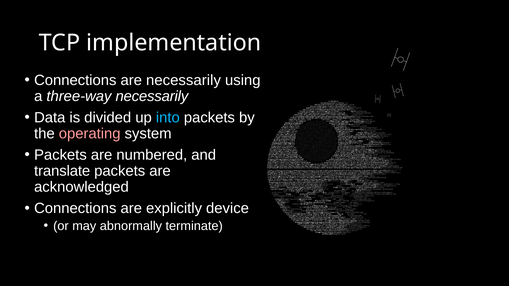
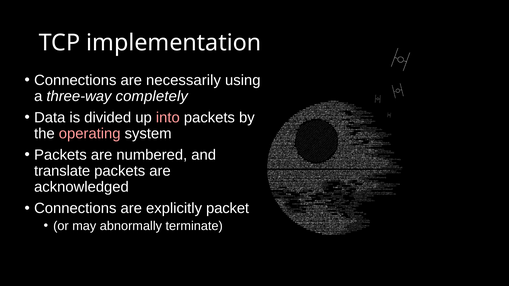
three-way necessarily: necessarily -> completely (152, 96)
into colour: light blue -> pink (168, 118)
device: device -> packet (228, 209)
